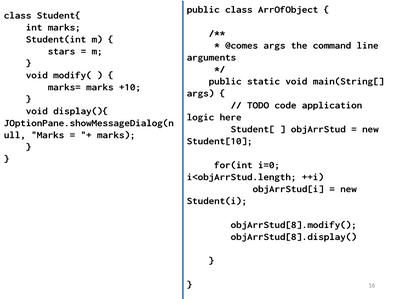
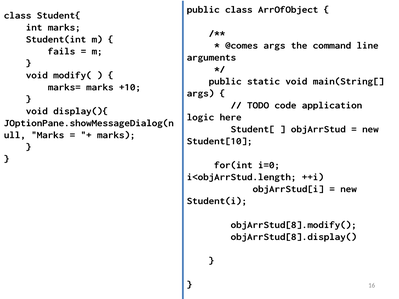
stars: stars -> fails (62, 51)
